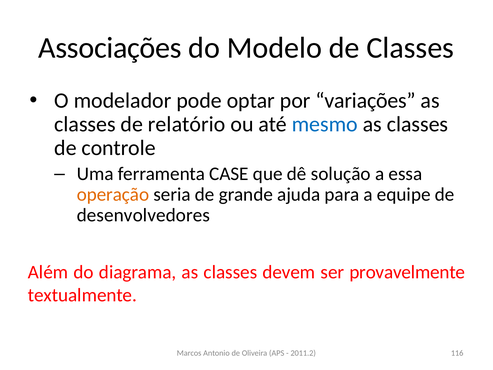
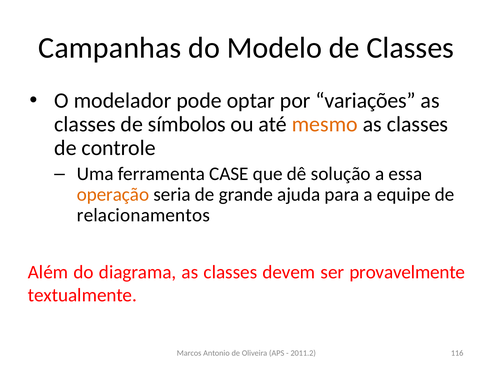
Associações: Associações -> Campanhas (110, 48)
relatório: relatório -> símbolos (187, 124)
mesmo colour: blue -> orange (325, 124)
desenvolvedores: desenvolvedores -> relacionamentos (143, 215)
